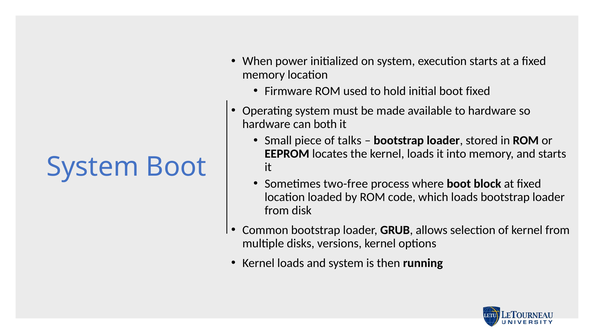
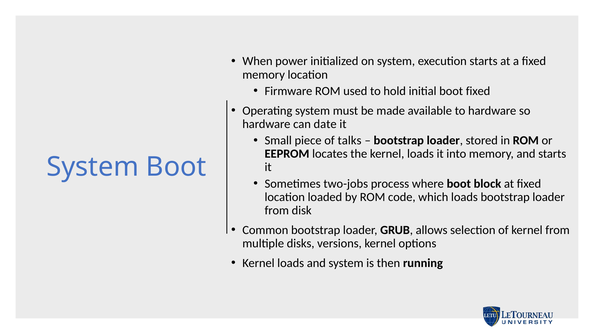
both: both -> date (325, 124)
two-free: two-free -> two-jobs (346, 184)
